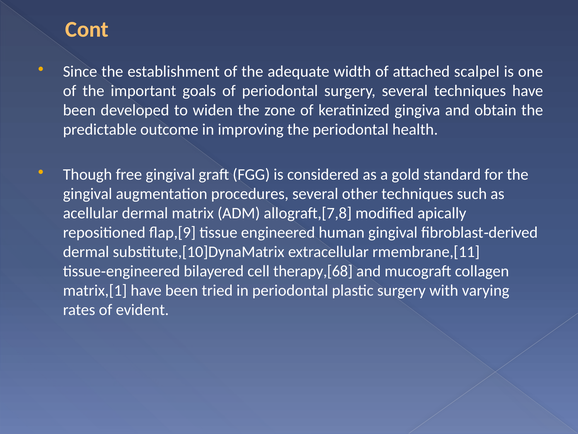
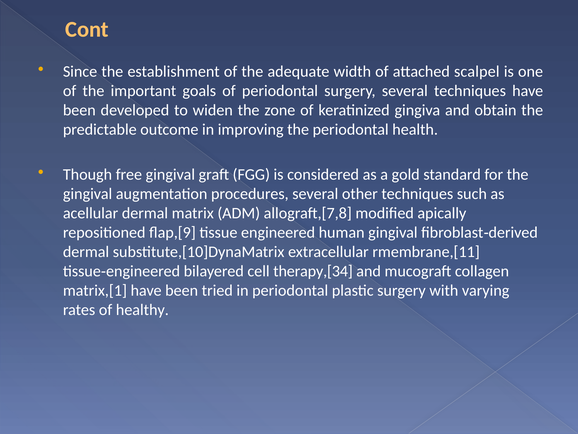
therapy,[68: therapy,[68 -> therapy,[34 (313, 271)
evident: evident -> healthy (142, 309)
